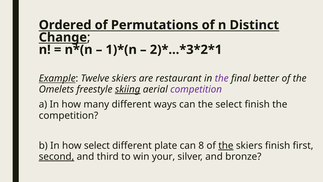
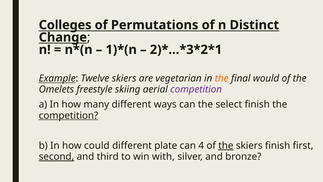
Ordered: Ordered -> Colleges (65, 25)
restaurant: restaurant -> vegetarian (179, 78)
the colour: purple -> orange (222, 78)
better: better -> would (266, 78)
skiing underline: present -> none (128, 89)
competition underline: none -> present (68, 115)
how select: select -> could (97, 145)
8: 8 -> 4 (201, 145)
your: your -> with (163, 156)
